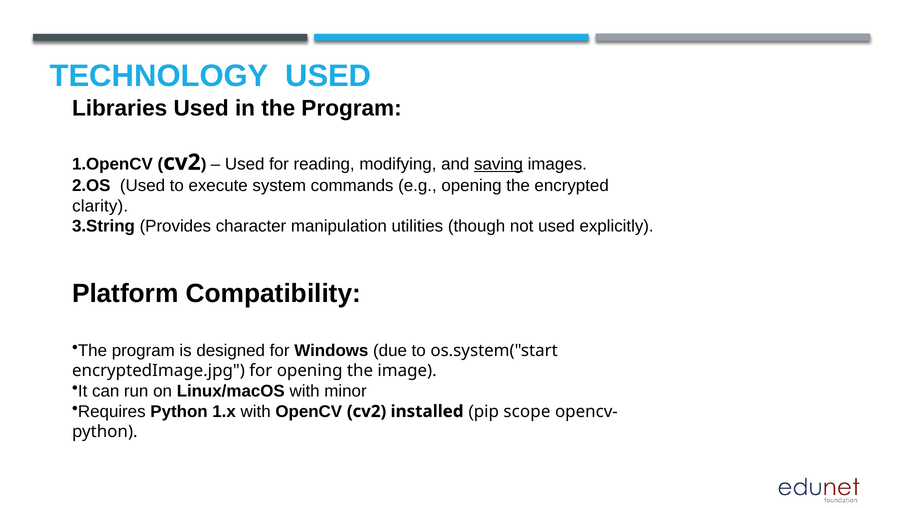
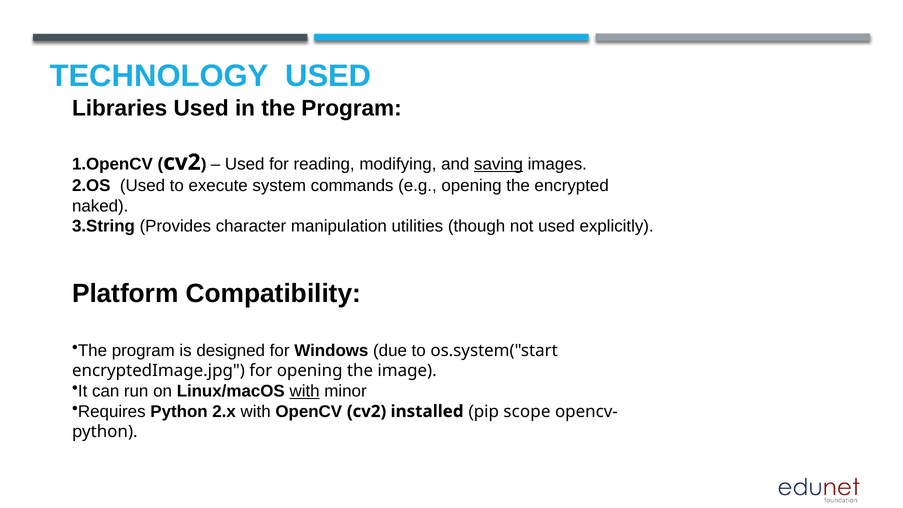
clarity: clarity -> naked (100, 206)
with underline: none -> present (305, 391)
1.x: 1.x -> 2.x (224, 411)
